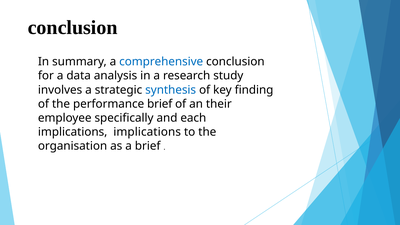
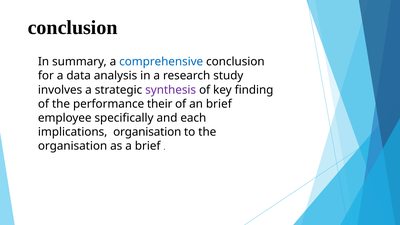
synthesis colour: blue -> purple (171, 90)
performance brief: brief -> their (160, 104)
an their: their -> brief (219, 104)
implications implications: implications -> organisation (147, 132)
